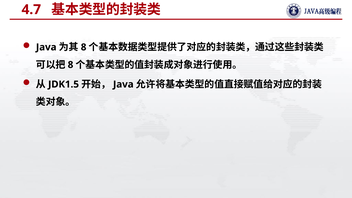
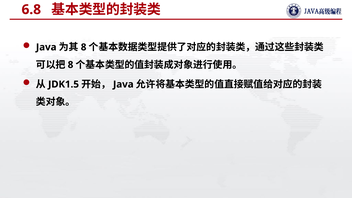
4.7: 4.7 -> 6.8 (31, 10)
